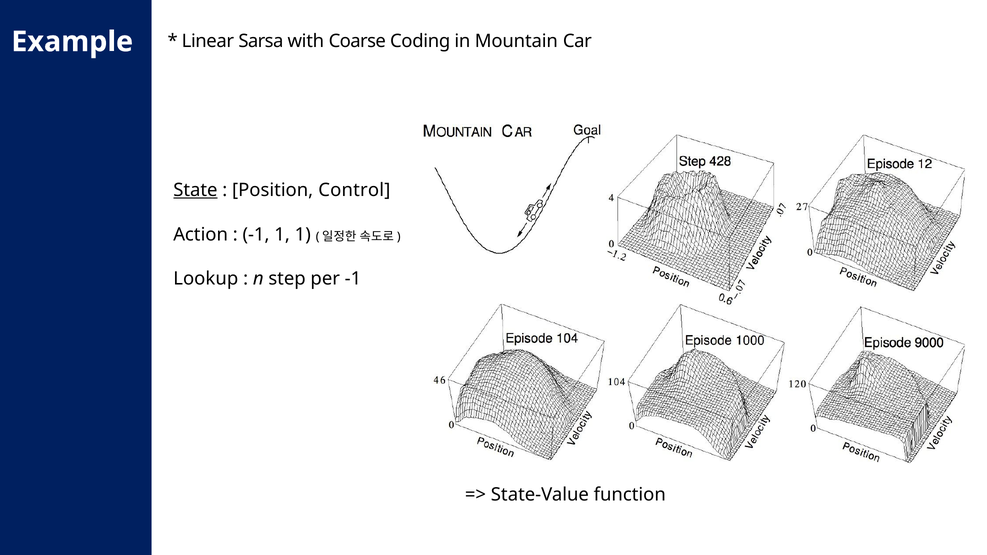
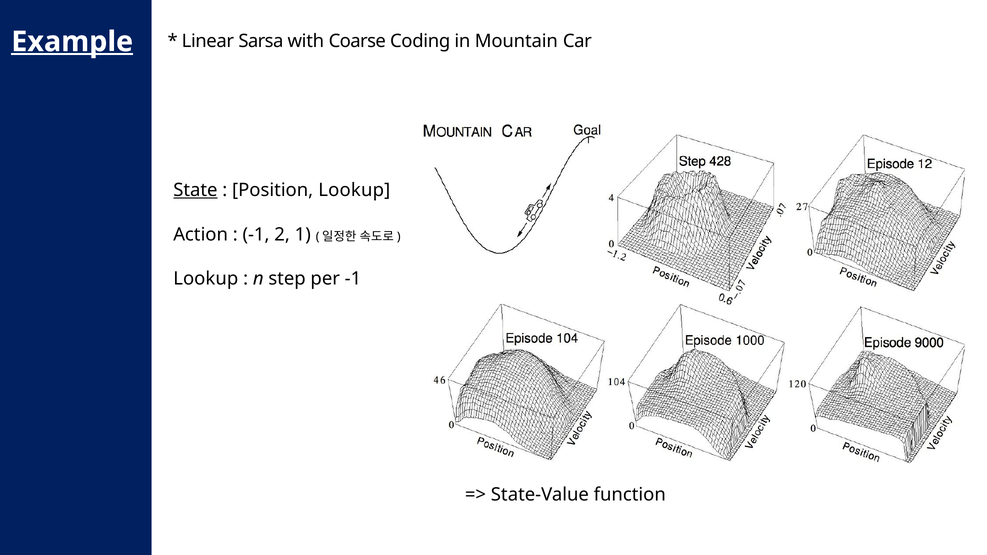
Example underline: none -> present (72, 42)
Position Control: Control -> Lookup (354, 190)
-1 1: 1 -> 2 (282, 235)
